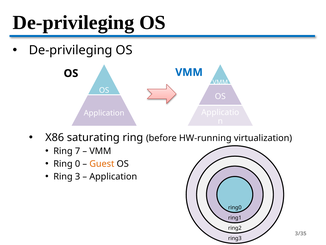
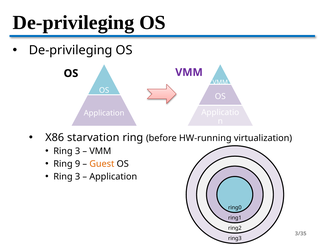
VMM colour: blue -> purple (189, 72)
saturating: saturating -> starvation (93, 137)
7: 7 -> 3 (78, 151)
0: 0 -> 9 (78, 164)
